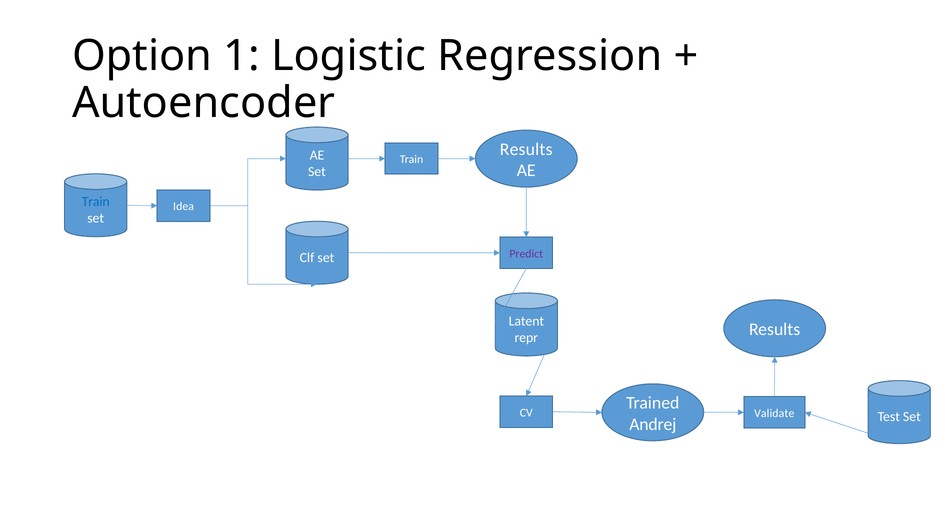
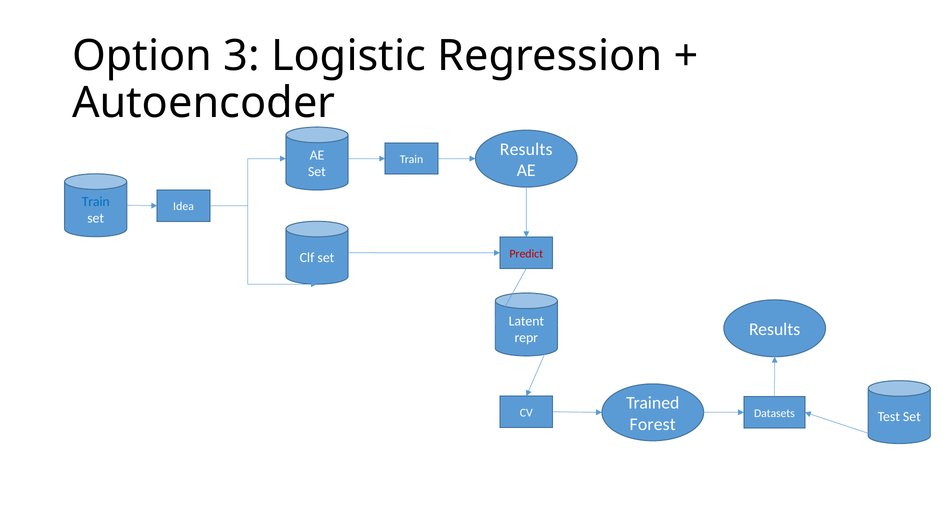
1: 1 -> 3 (242, 56)
Predict colour: purple -> red (526, 253)
Validate: Validate -> Datasets (774, 413)
Andrej: Andrej -> Forest (653, 424)
